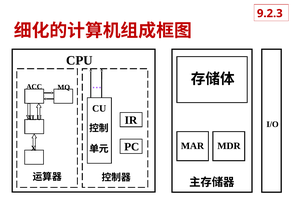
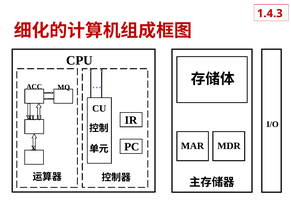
9.2.3: 9.2.3 -> 1.4.3 (270, 13)
